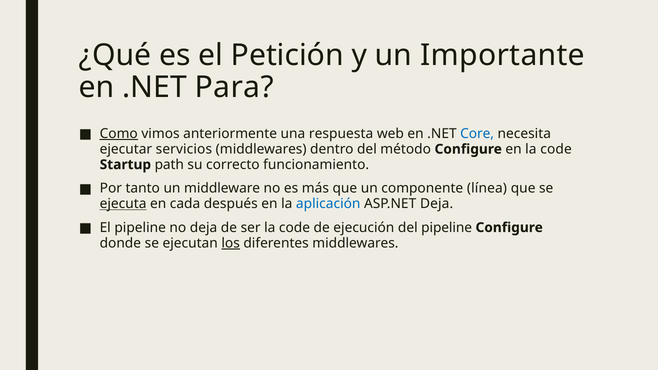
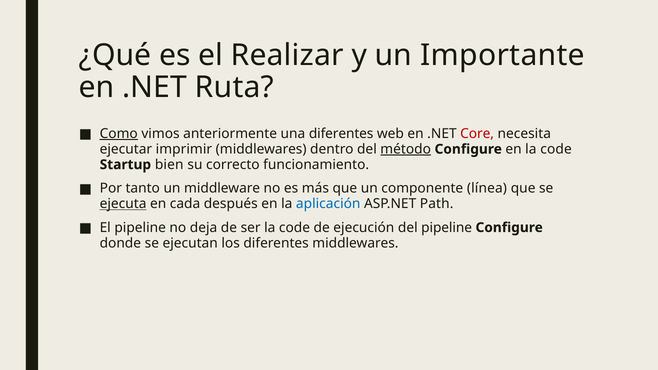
Petición: Petición -> Realizar (287, 55)
Para: Para -> Ruta (234, 87)
una respuesta: respuesta -> diferentes (341, 134)
Core colour: blue -> red (477, 134)
servicios: servicios -> imprimir (184, 149)
método underline: none -> present (406, 149)
path: path -> bien (169, 165)
ASP.NET Deja: Deja -> Path (437, 204)
los underline: present -> none (231, 243)
